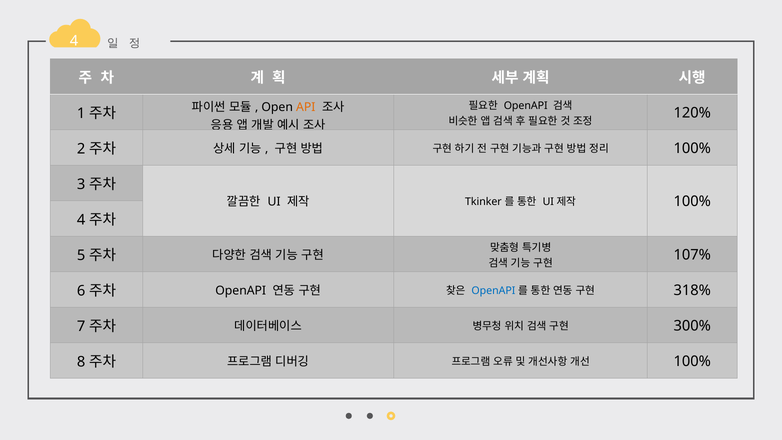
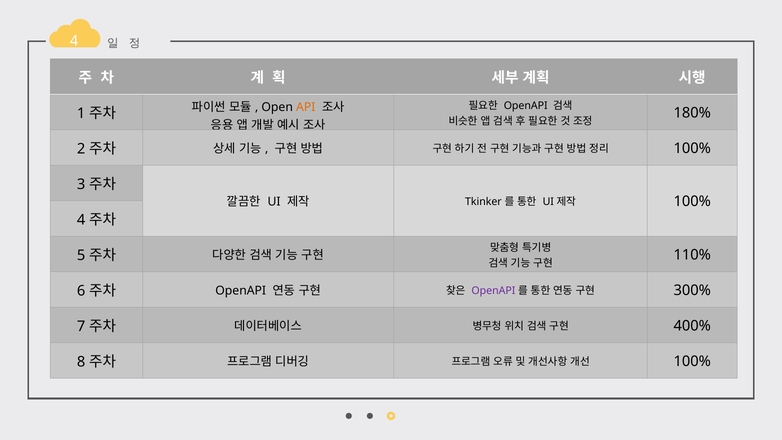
120%: 120% -> 180% (692, 113)
107%: 107% -> 110% (692, 255)
OpenAPI colour: blue -> purple (493, 290)
318%: 318% -> 300% (692, 290)
300%: 300% -> 400% (692, 326)
